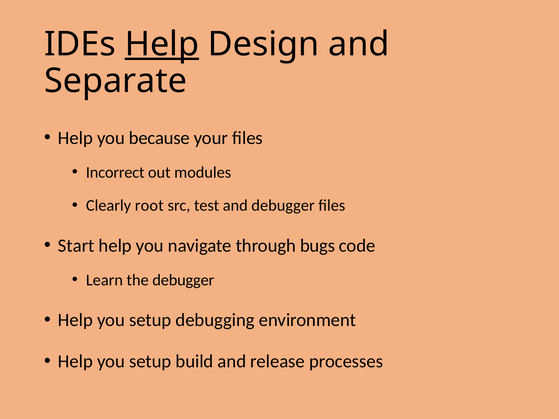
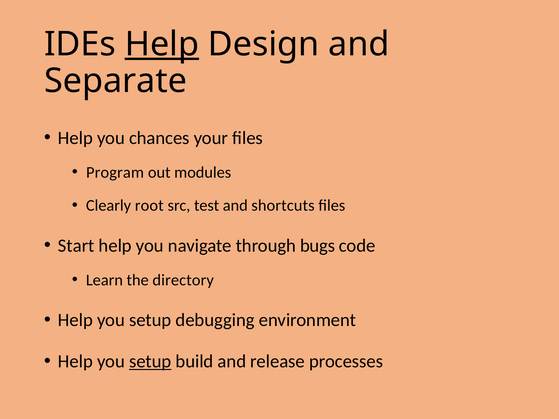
because: because -> chances (159, 138)
Incorrect: Incorrect -> Program (115, 173)
and debugger: debugger -> shortcuts (283, 206)
the debugger: debugger -> directory (183, 280)
setup underline: none -> present (150, 362)
